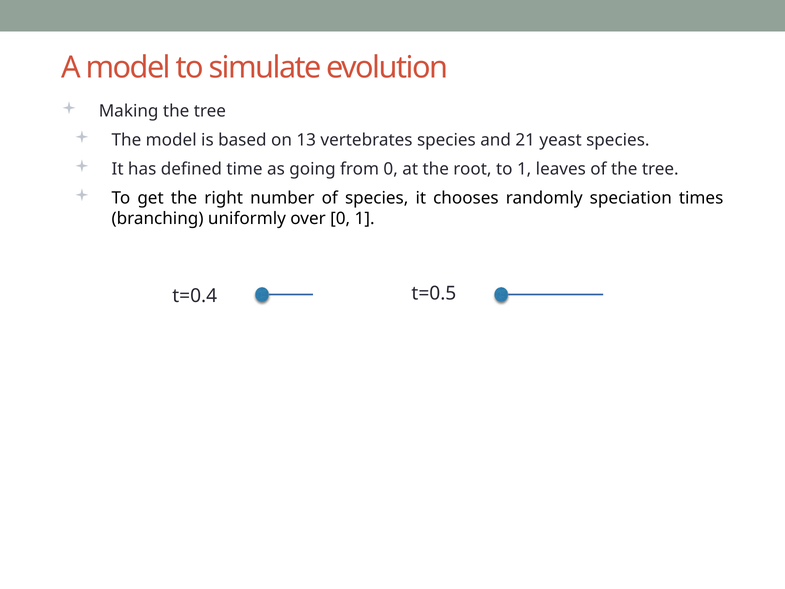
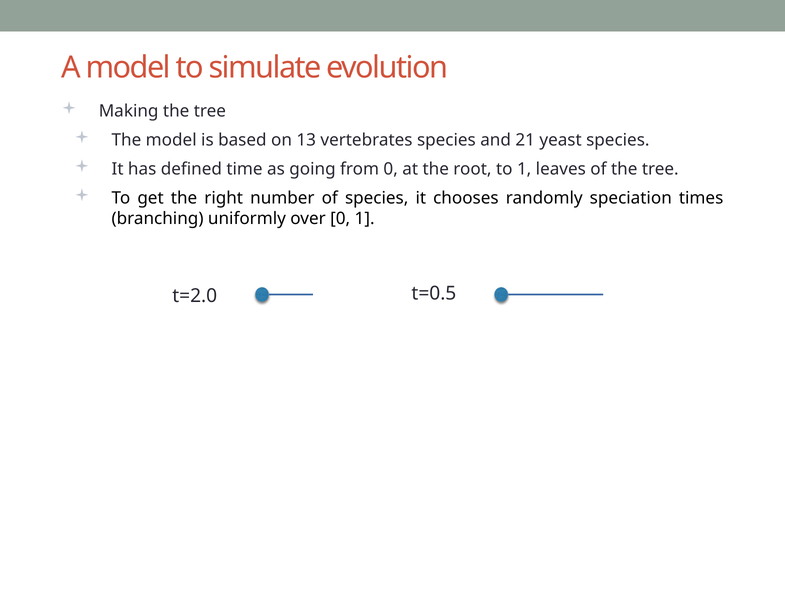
t=0.4: t=0.4 -> t=2.0 (195, 296)
